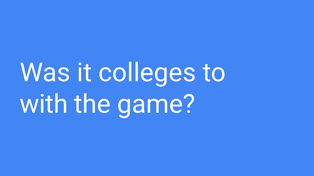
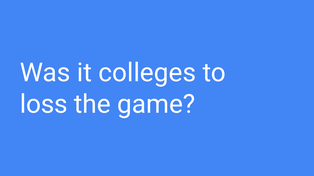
with: with -> loss (44, 105)
